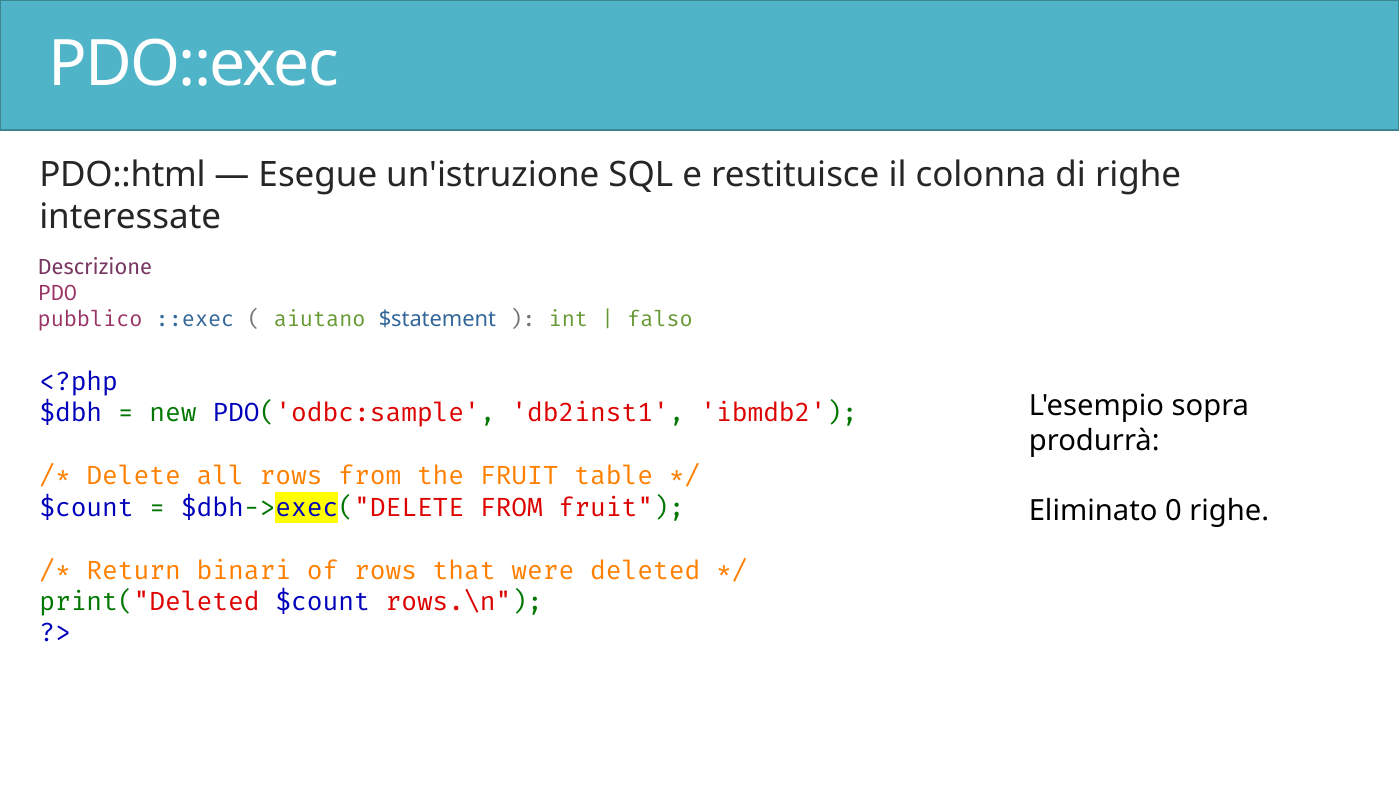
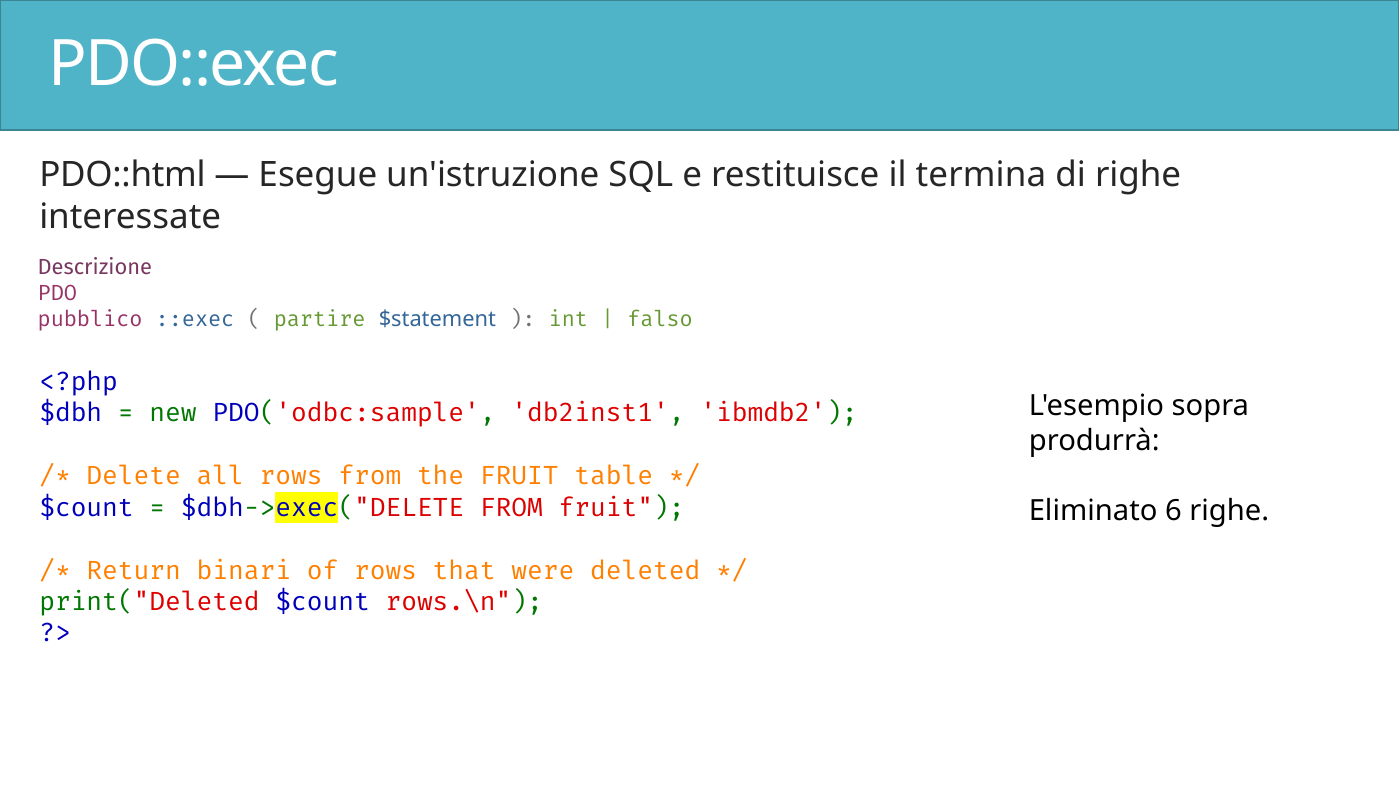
colonna: colonna -> termina (981, 175)
aiutano: aiutano -> partire (320, 320)
0: 0 -> 6 (1173, 510)
